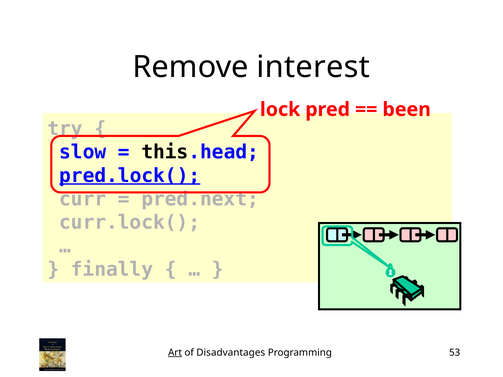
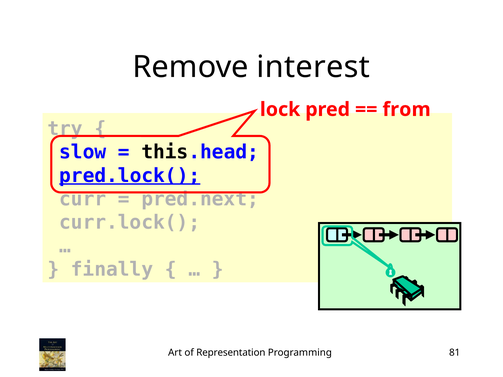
been: been -> from (407, 110)
Art underline: present -> none (175, 353)
Disadvantages: Disadvantages -> Representation (231, 353)
53: 53 -> 81 (455, 353)
